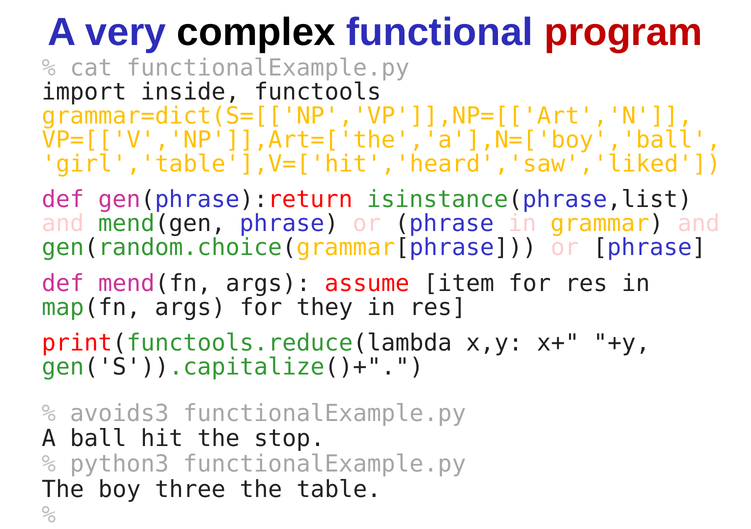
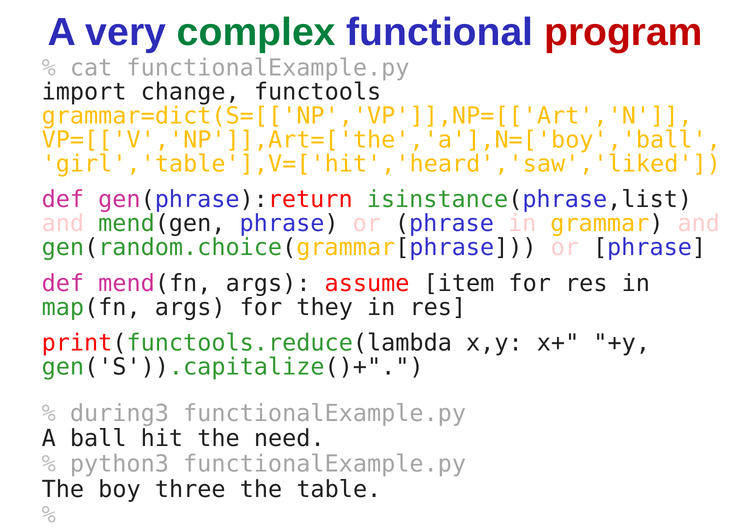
complex colour: black -> green (256, 32)
inside: inside -> change (190, 92)
avoids3: avoids3 -> during3 (119, 413)
stop: stop -> need (289, 439)
